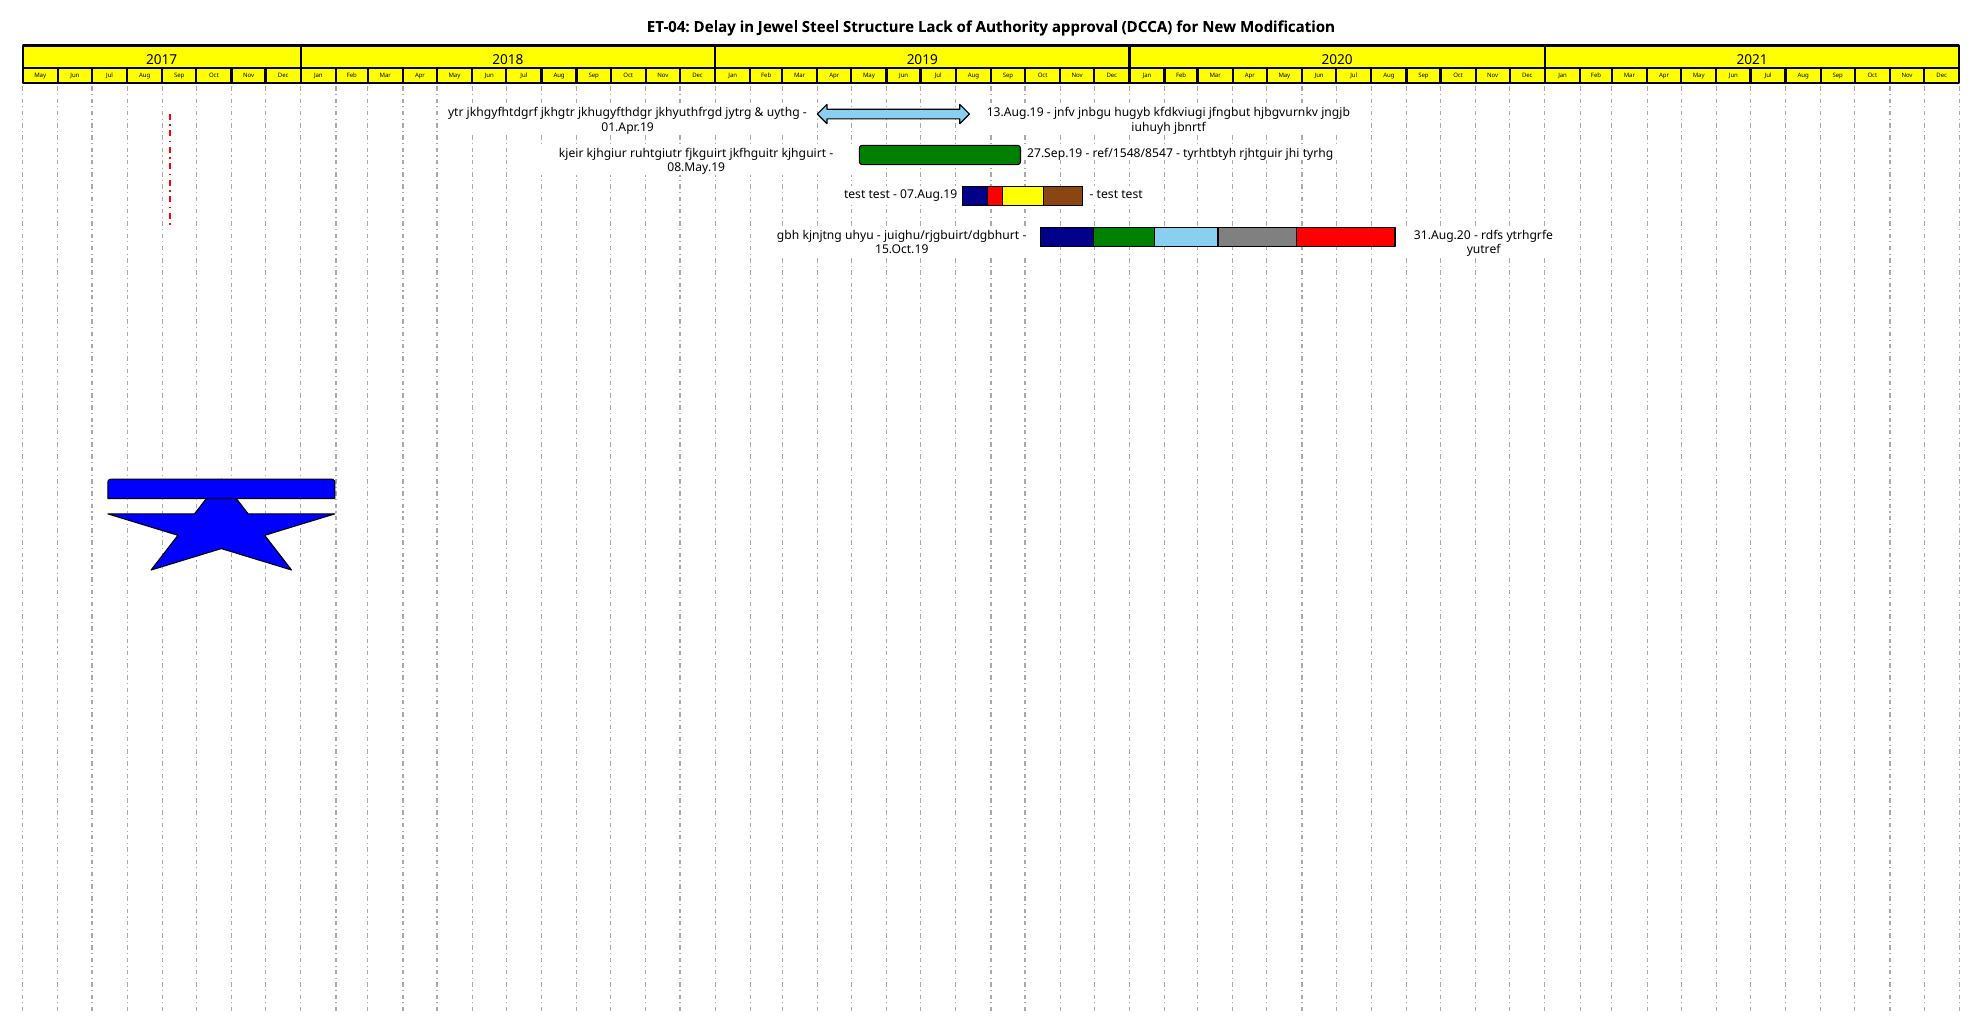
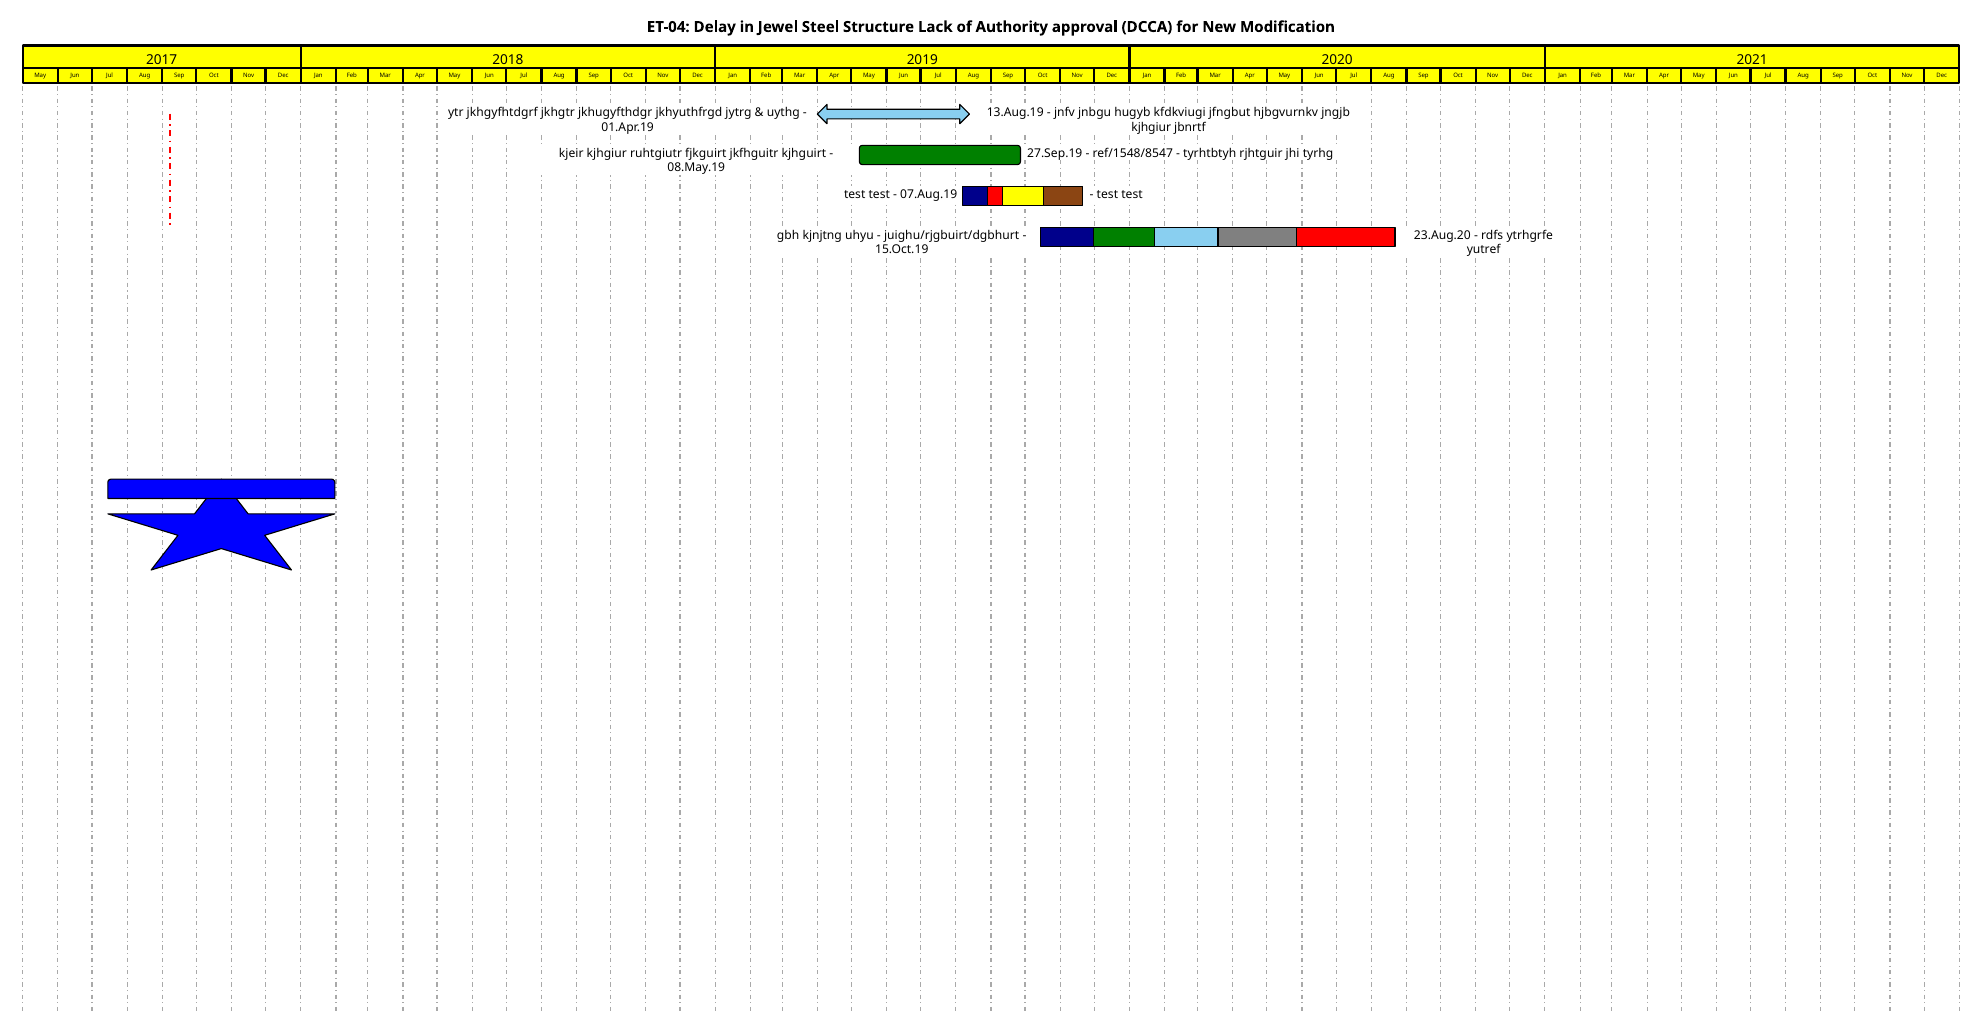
iuhuyh: iuhuyh -> kjhgiur (1151, 127)
31.Aug.20: 31.Aug.20 -> 23.Aug.20 (1442, 235)
